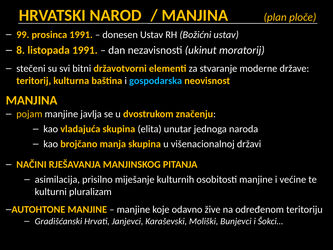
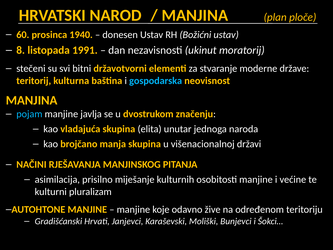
99: 99 -> 60 (23, 35)
prosinca 1991: 1991 -> 1940 (81, 35)
pojam colour: yellow -> light blue (29, 114)
